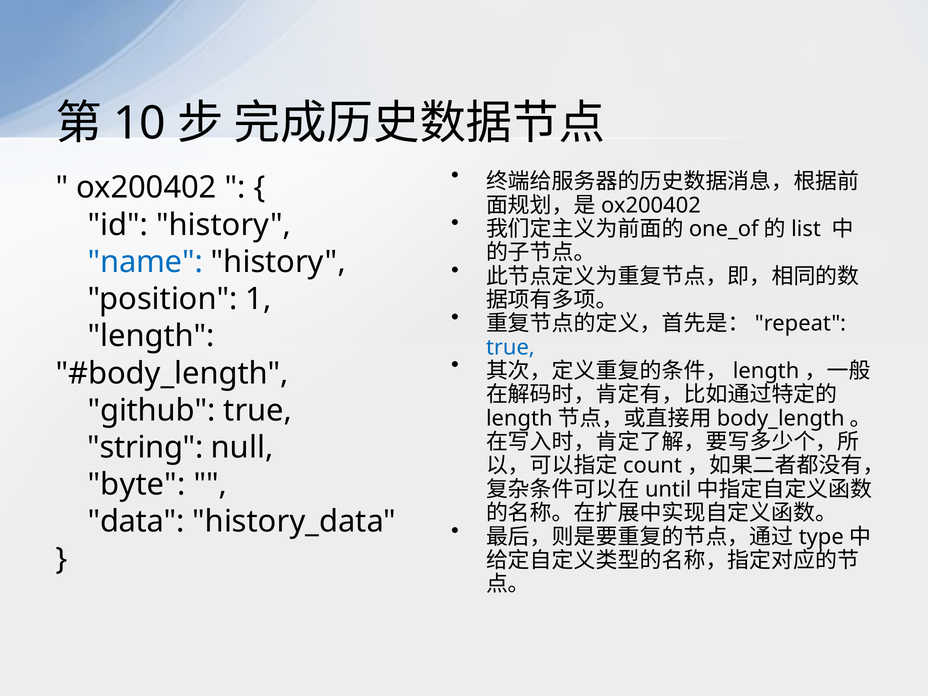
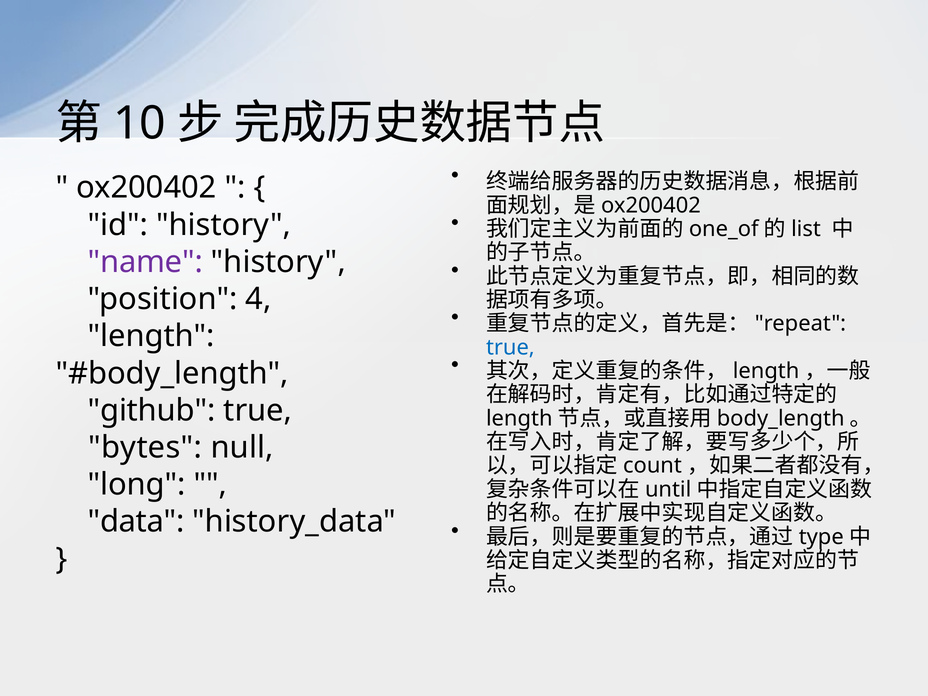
name colour: blue -> purple (145, 262)
1: 1 -> 4 (258, 299)
string: string -> bytes (145, 448)
byte: byte -> long (137, 485)
